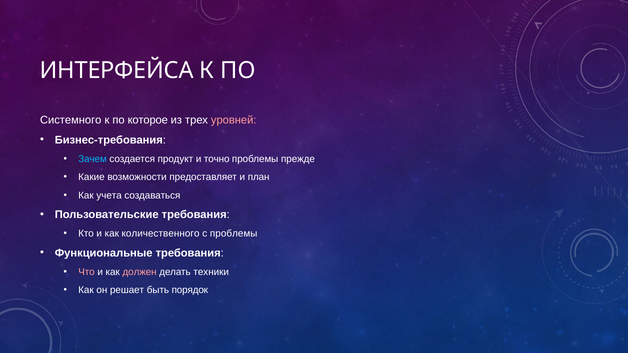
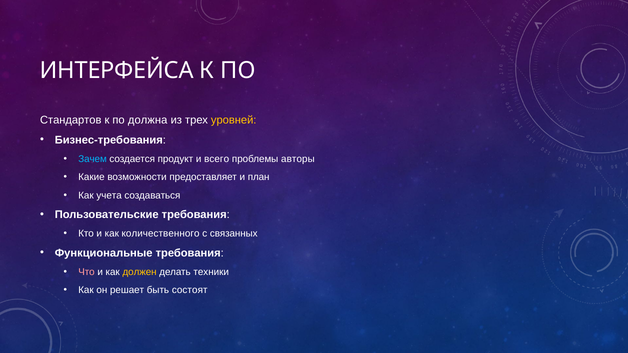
Системного: Системного -> Стандартов (71, 120)
которое: которое -> должна (148, 120)
уровней colour: pink -> yellow (234, 120)
точно: точно -> всего (217, 159)
прежде: прежде -> авторы (298, 159)
с проблемы: проблемы -> связанных (234, 234)
должен colour: pink -> yellow (140, 272)
порядок: порядок -> состоят (190, 290)
